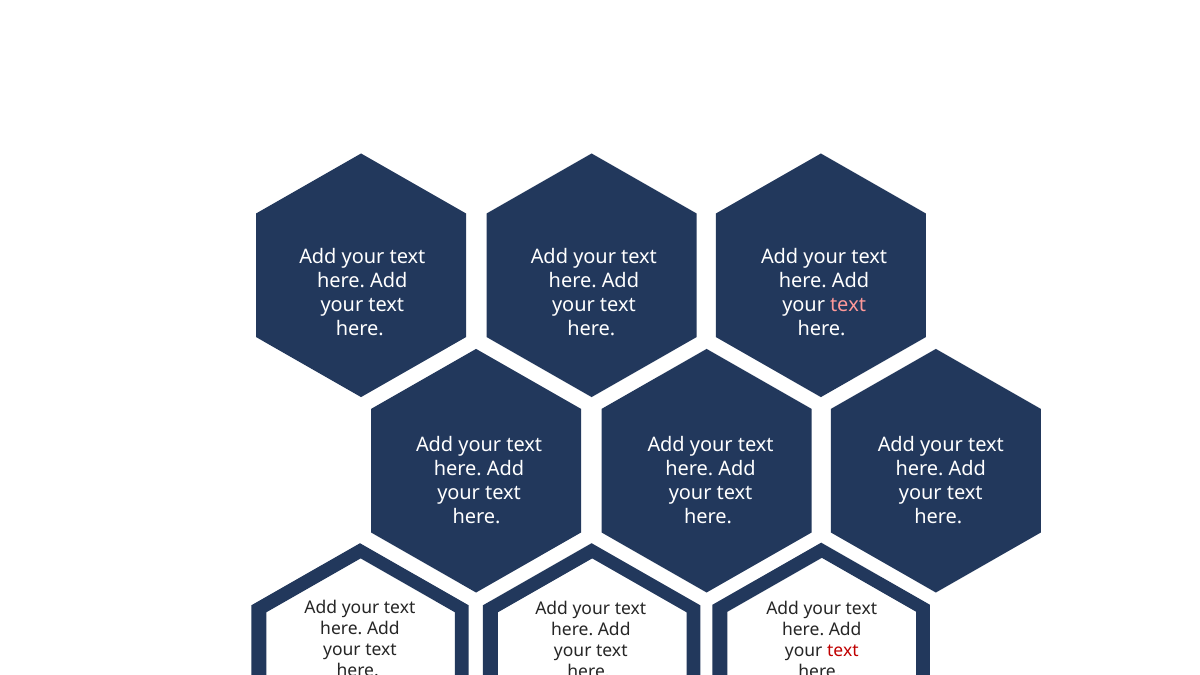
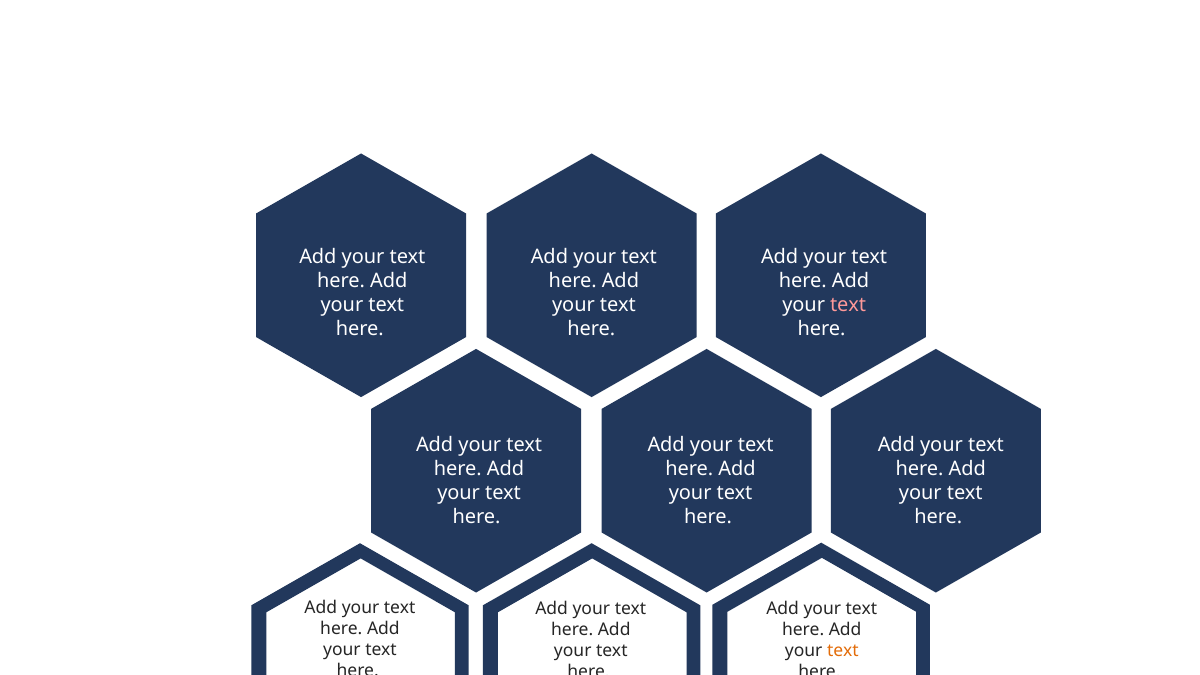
text colour: red -> orange (843, 650)
